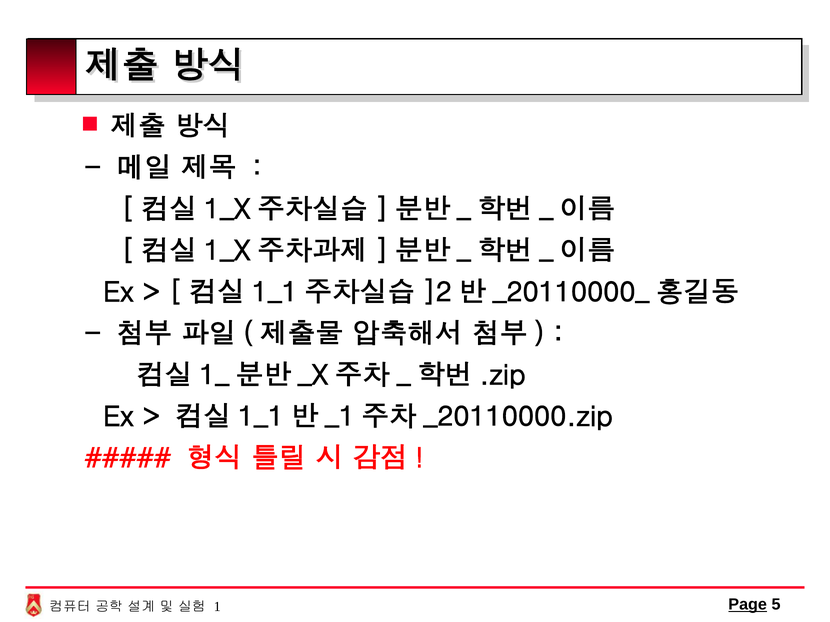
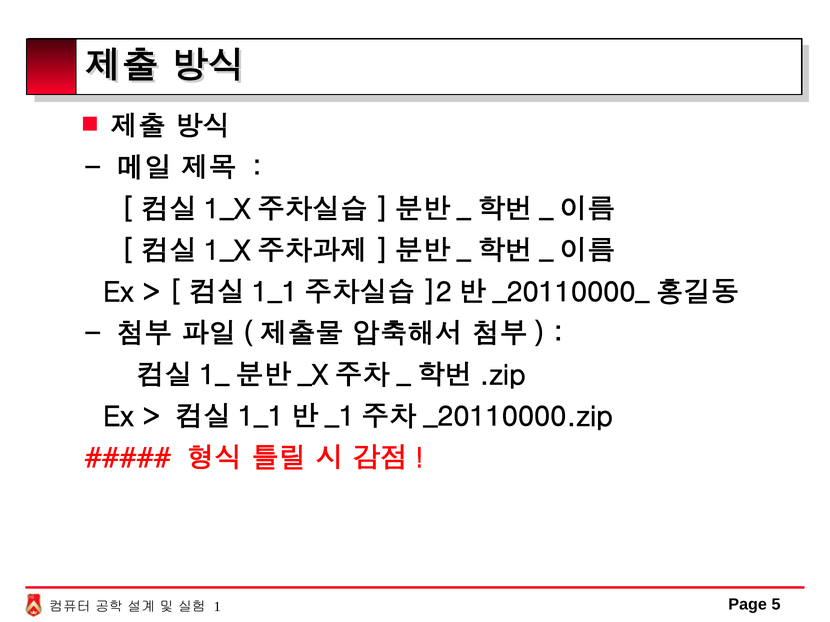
Page underline: present -> none (748, 605)
